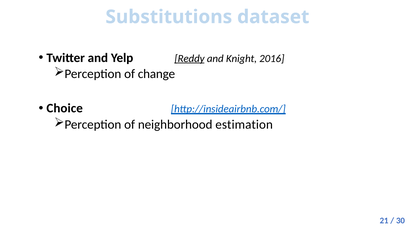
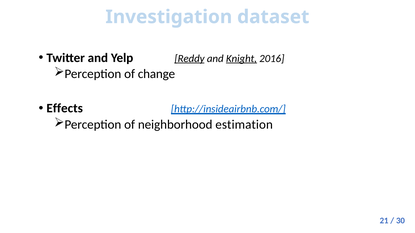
Substitutions: Substitutions -> Investigation (169, 17)
Knight underline: none -> present (241, 59)
Choice: Choice -> Effects (65, 109)
